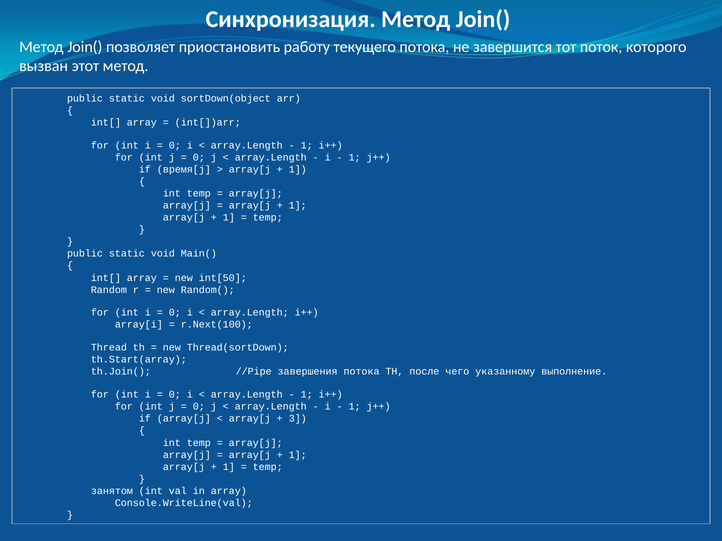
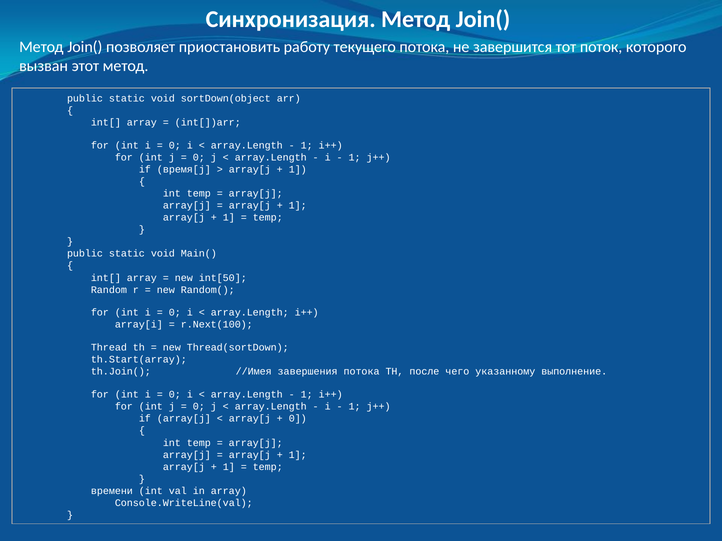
//Pipe: //Pipe -> //Имея (254, 372)
3: 3 -> 0 (298, 419)
занятом: занятом -> времени (112, 491)
